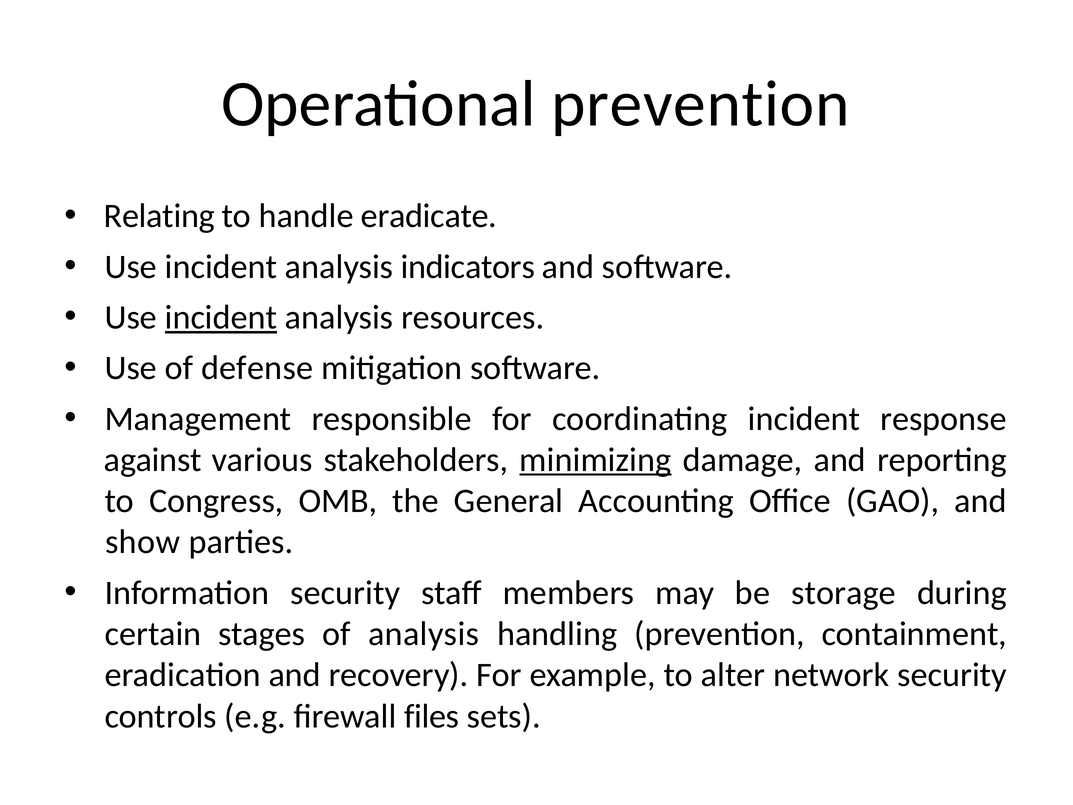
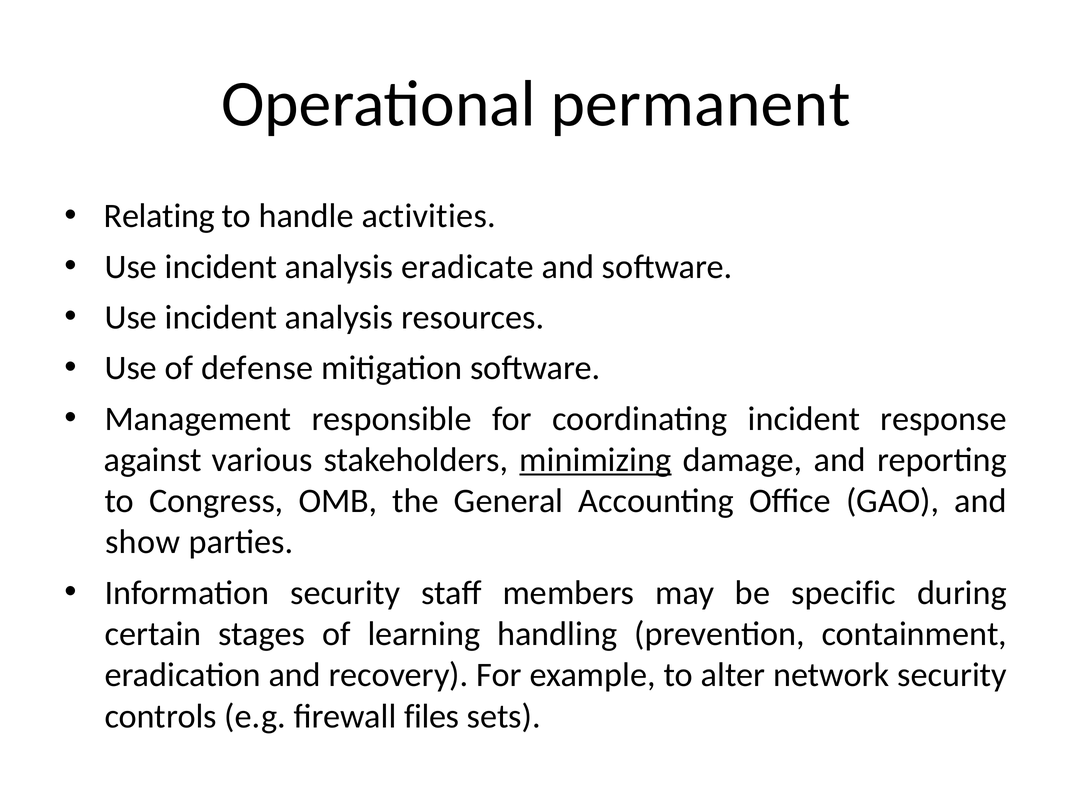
Operational prevention: prevention -> permanent (701, 104)
eradicate: eradicate -> activities (429, 216)
indicators: indicators -> eradicate (468, 267)
incident underline: present -> none (221, 317)
storage: storage -> specific (843, 593)
of analysis: analysis -> learning (424, 634)
